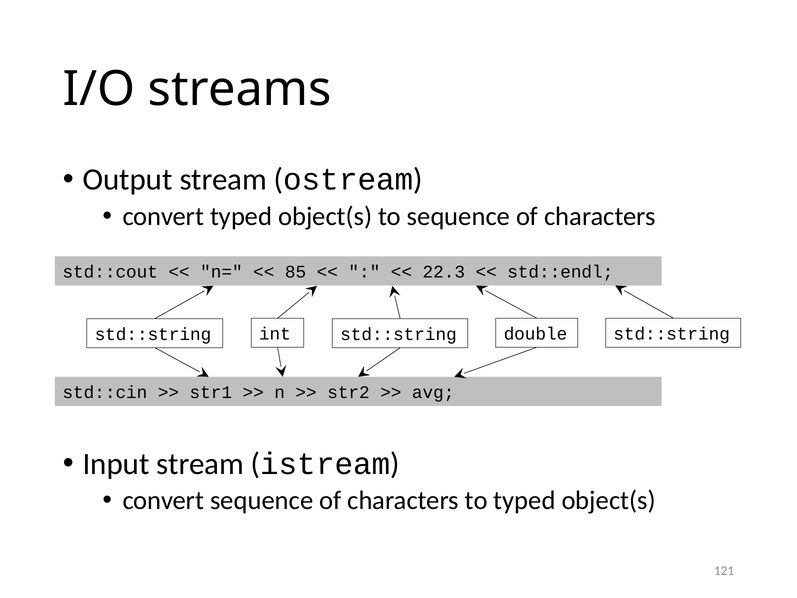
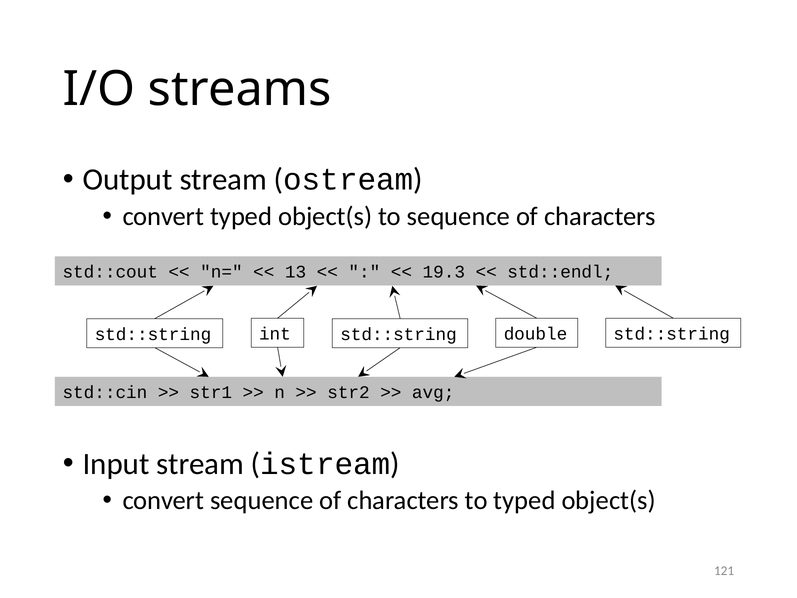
85: 85 -> 13 (296, 272)
22.3: 22.3 -> 19.3 (444, 272)
